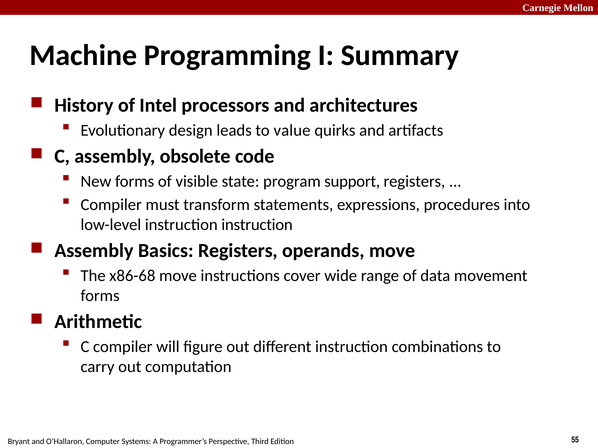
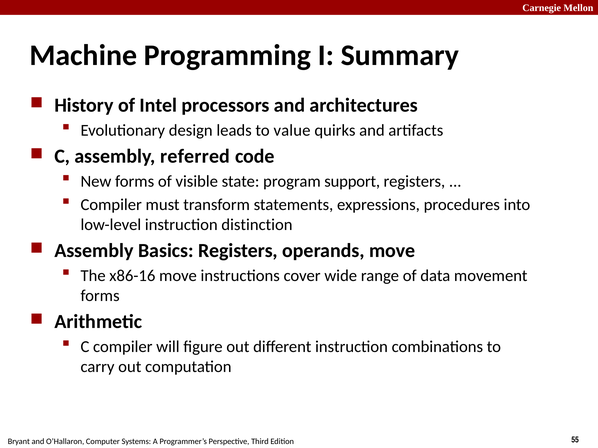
obsolete: obsolete -> referred (195, 157)
instruction instruction: instruction -> distinction (257, 225)
x86-68: x86-68 -> x86-16 (132, 276)
